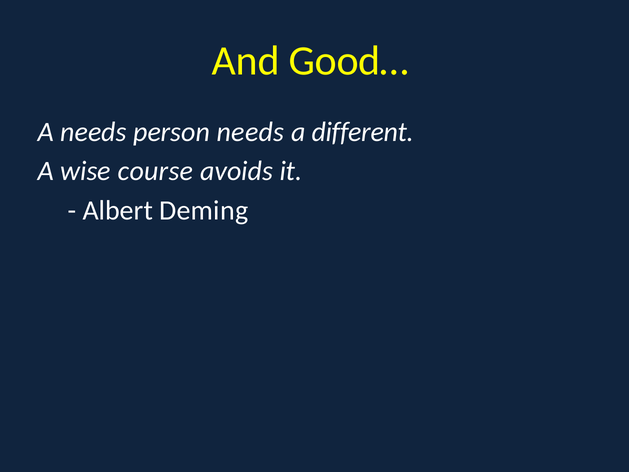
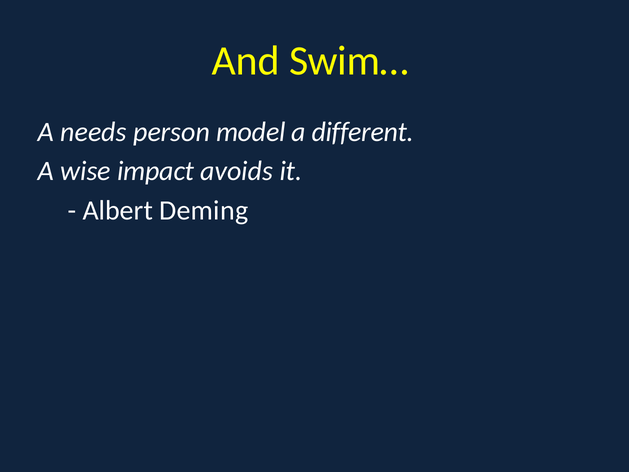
Good…: Good… -> Swim… (349, 61)
person needs: needs -> model (251, 132)
course: course -> impact (156, 171)
